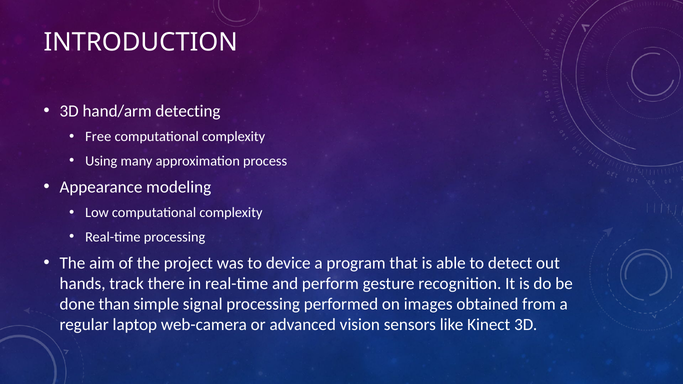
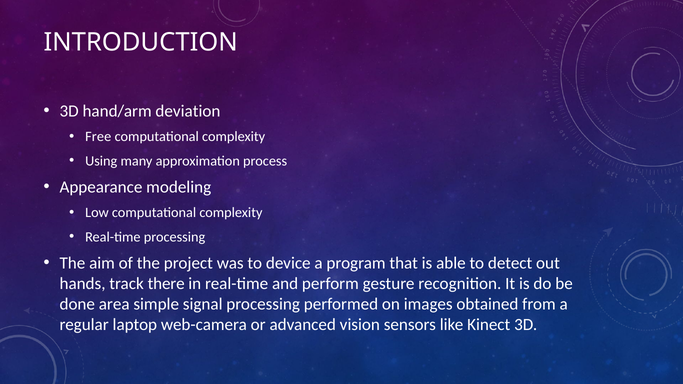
detecting: detecting -> deviation (188, 111)
than: than -> area (114, 304)
